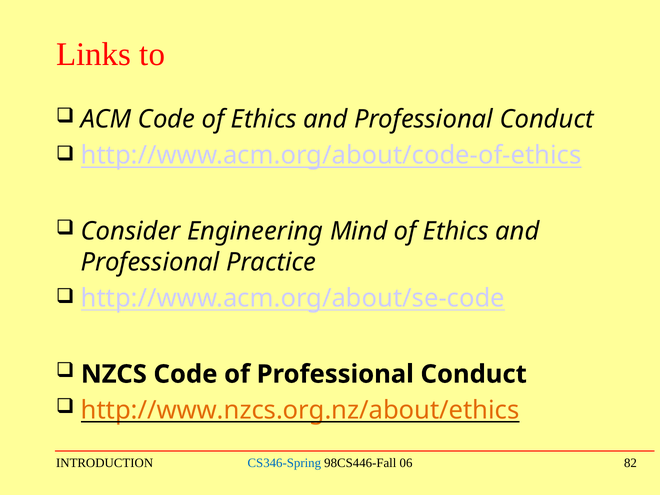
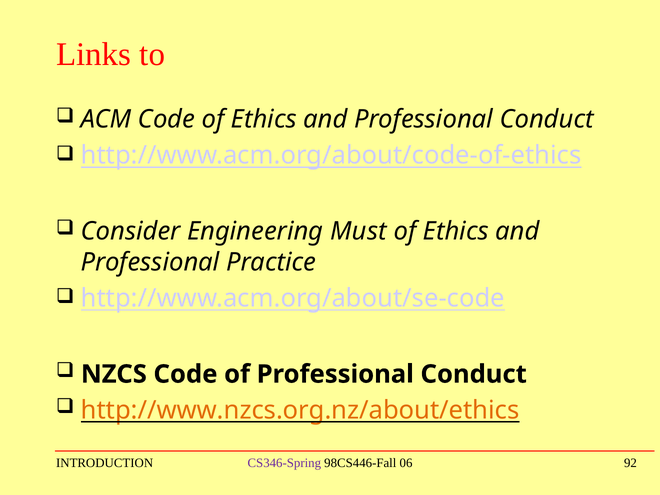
Mind: Mind -> Must (358, 231)
CS346-Spring colour: blue -> purple (284, 463)
82: 82 -> 92 (630, 463)
